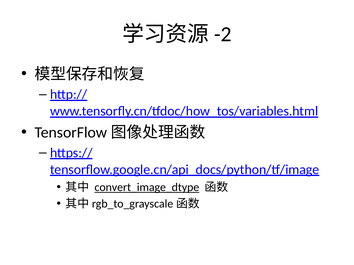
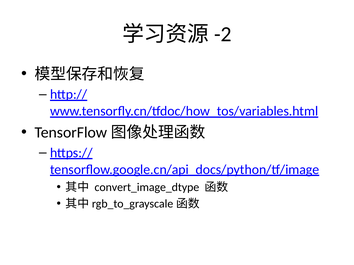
convert_image_dtype underline: present -> none (147, 188)
